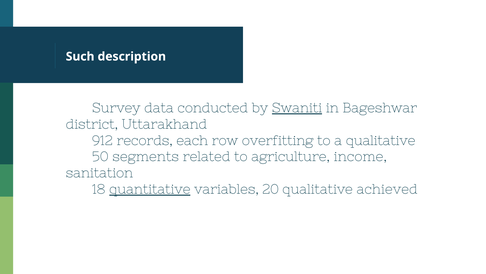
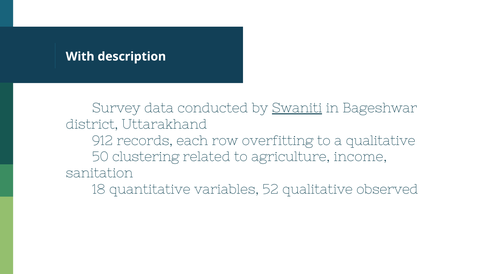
Such: Such -> With (80, 56)
segments: segments -> clustering (146, 156)
quantitative underline: present -> none (150, 189)
20: 20 -> 52 (270, 189)
achieved: achieved -> observed (387, 189)
